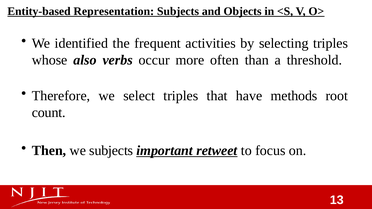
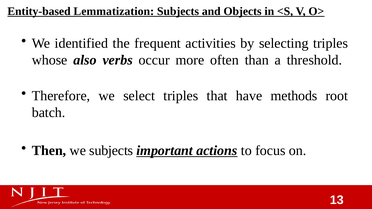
Representation: Representation -> Lemmatization (114, 11)
count: count -> batch (49, 113)
retweet: retweet -> actions (217, 151)
